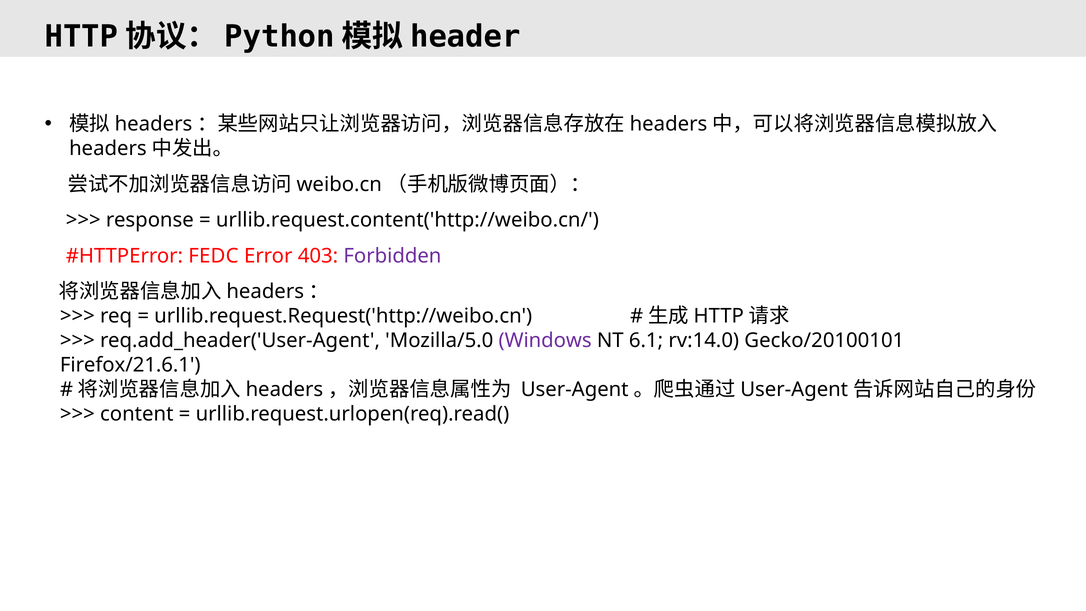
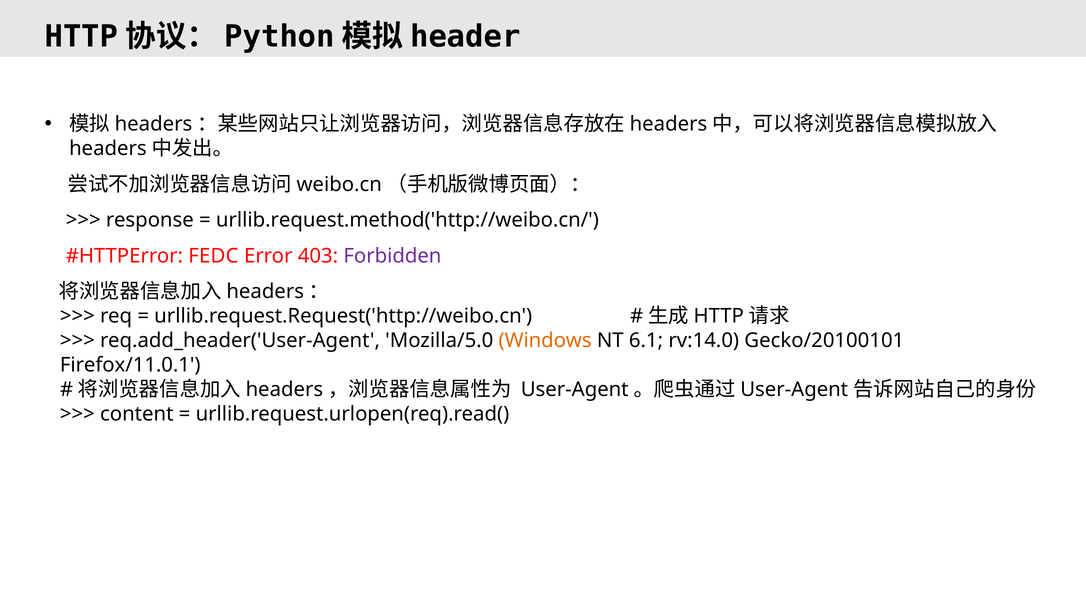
urllib.request.content('http://weibo.cn/: urllib.request.content('http://weibo.cn/ -> urllib.request.method('http://weibo.cn/ (407, 220)
Windows colour: purple -> orange (545, 340)
Firefox/21.6.1: Firefox/21.6.1 -> Firefox/11.0.1 (130, 365)
